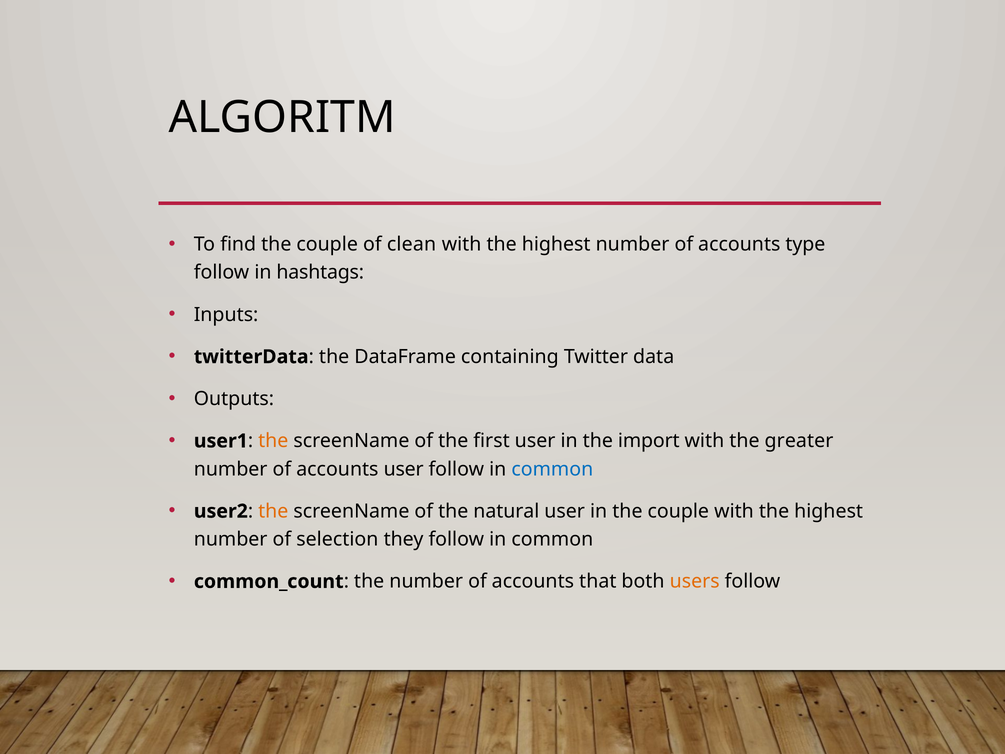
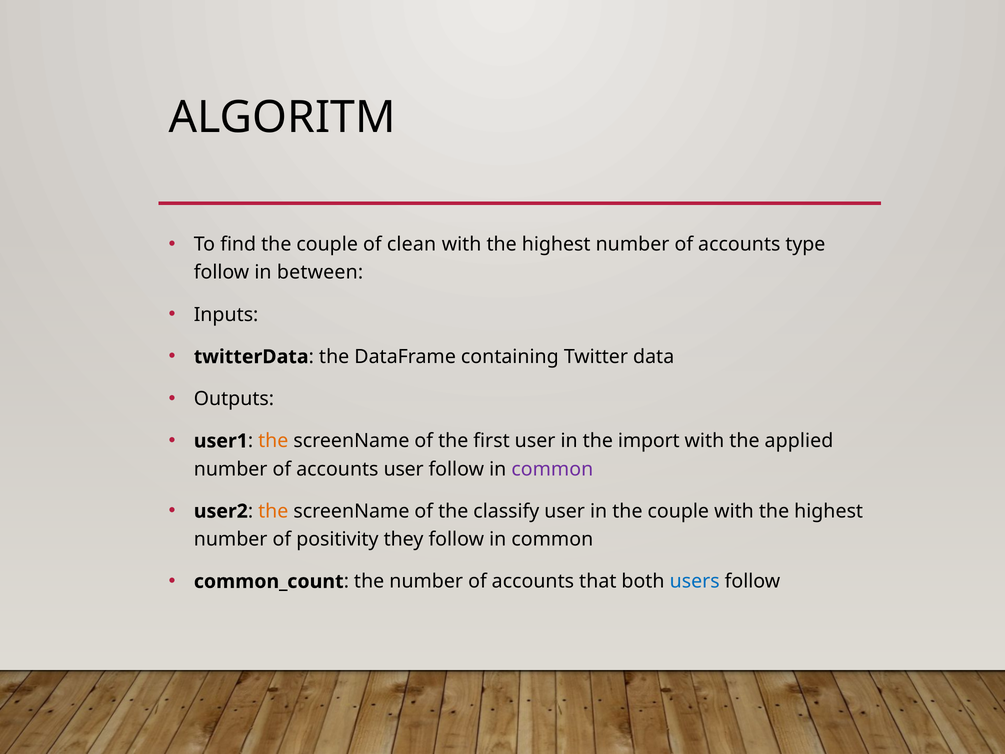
hashtags: hashtags -> between (320, 272)
greater: greater -> applied (799, 441)
common colour: blue -> purple (552, 469)
natural: natural -> classify (506, 511)
selection: selection -> positivity (337, 539)
users colour: orange -> blue (695, 581)
